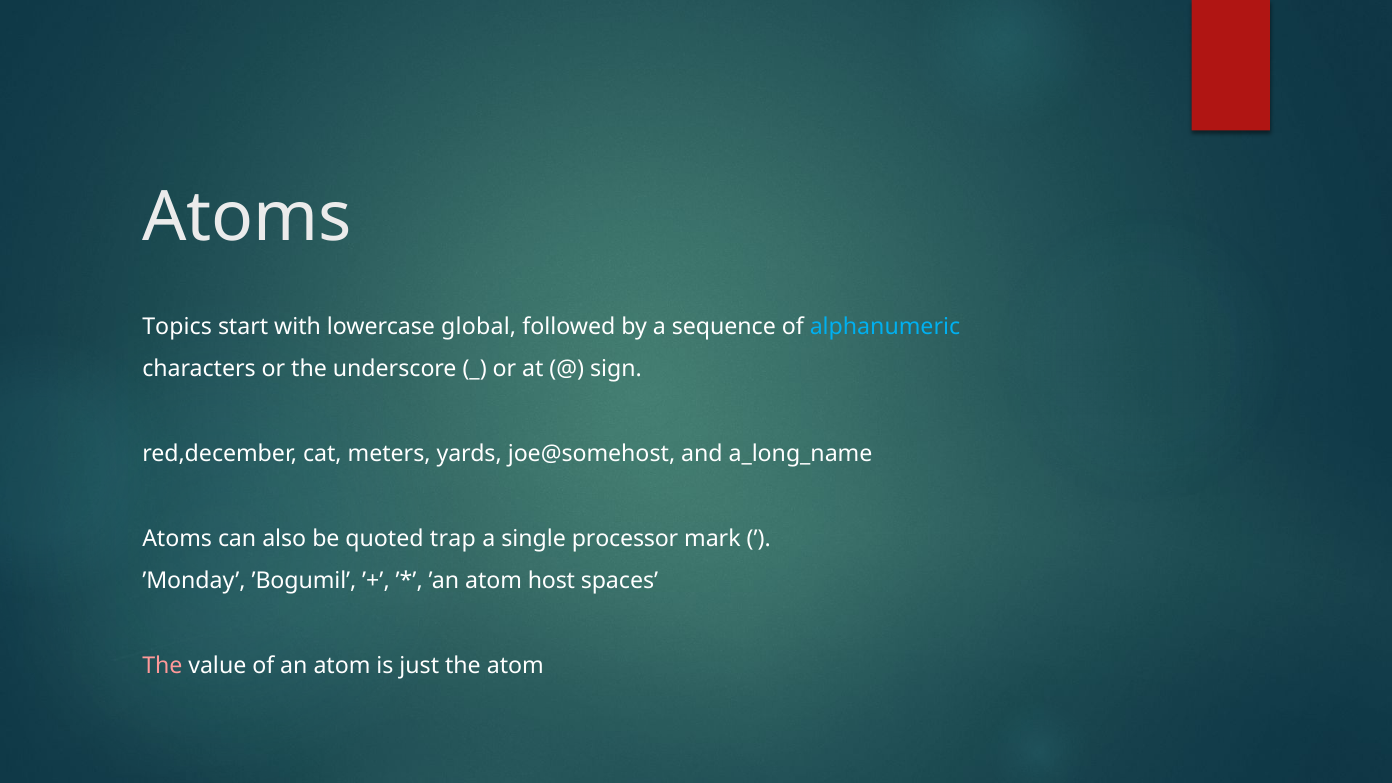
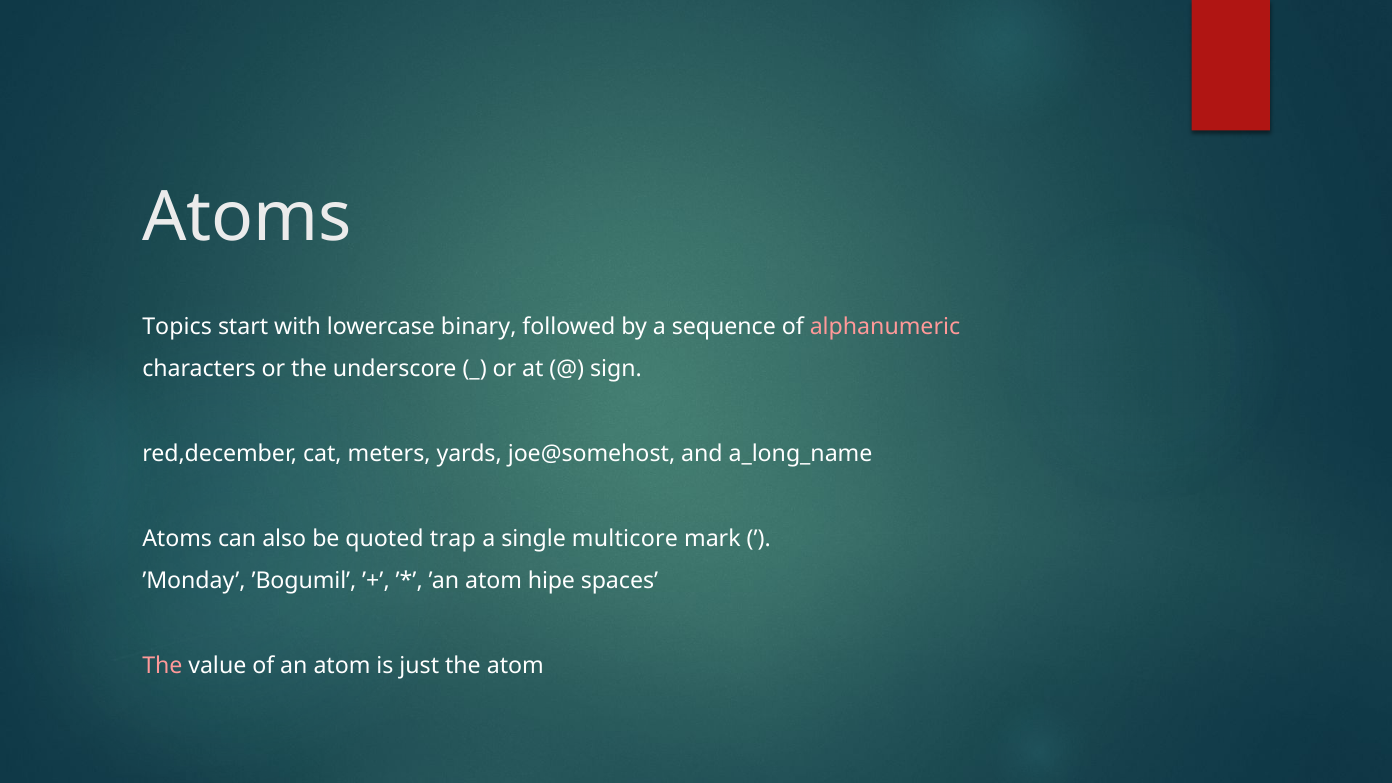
global: global -> binary (479, 327)
alphanumeric colour: light blue -> pink (885, 327)
processor: processor -> multicore (625, 538)
host: host -> hipe (551, 581)
